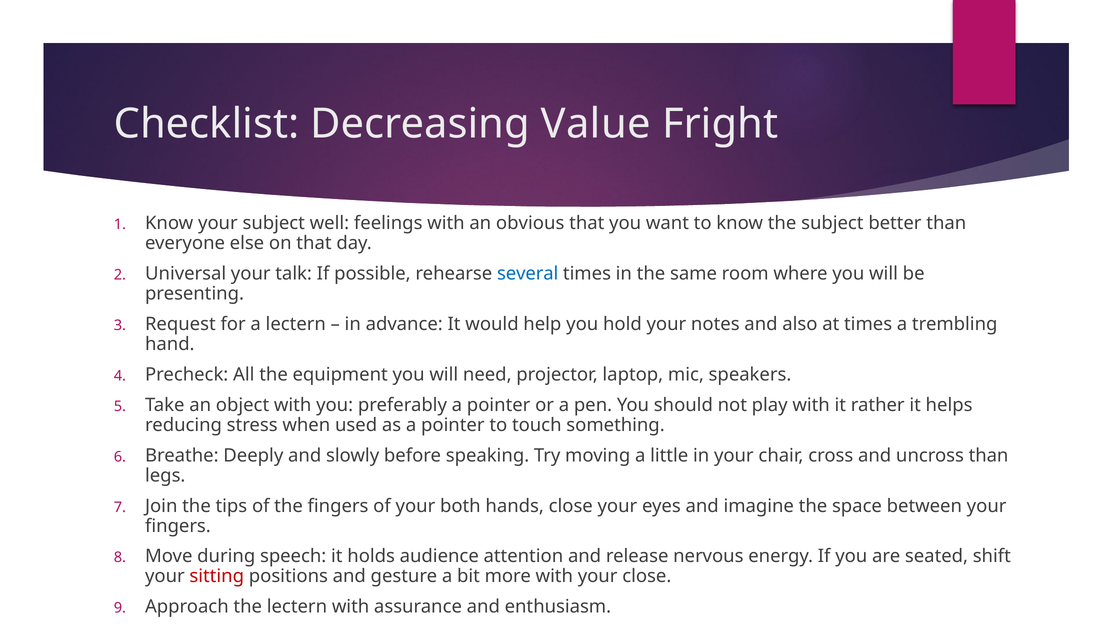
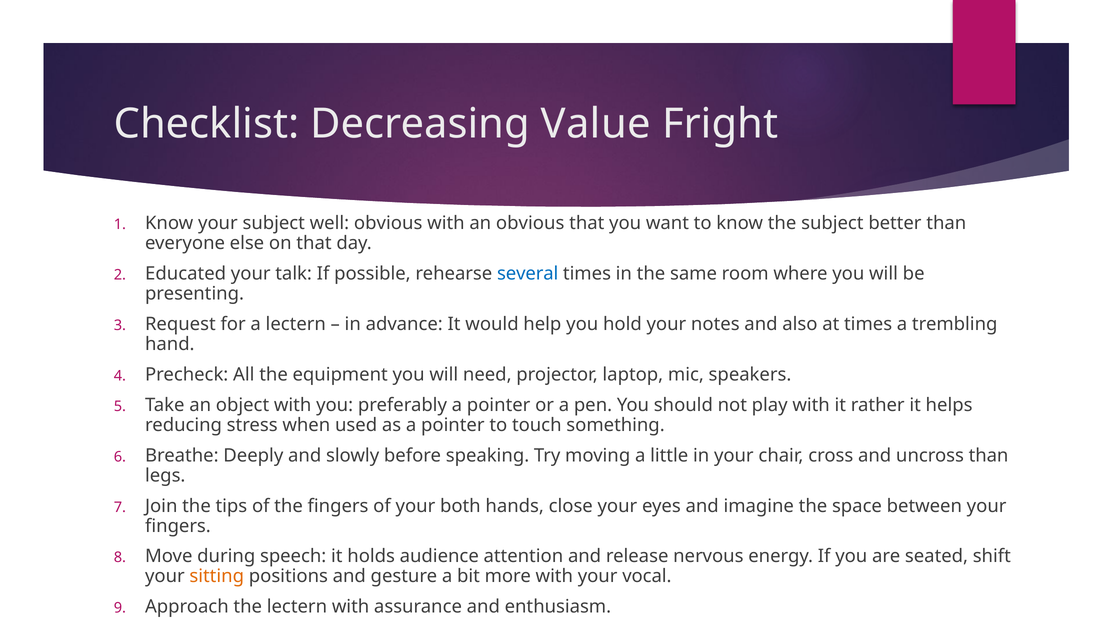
well feelings: feelings -> obvious (388, 223)
Universal: Universal -> Educated (186, 274)
sitting colour: red -> orange (217, 576)
your close: close -> vocal (647, 576)
